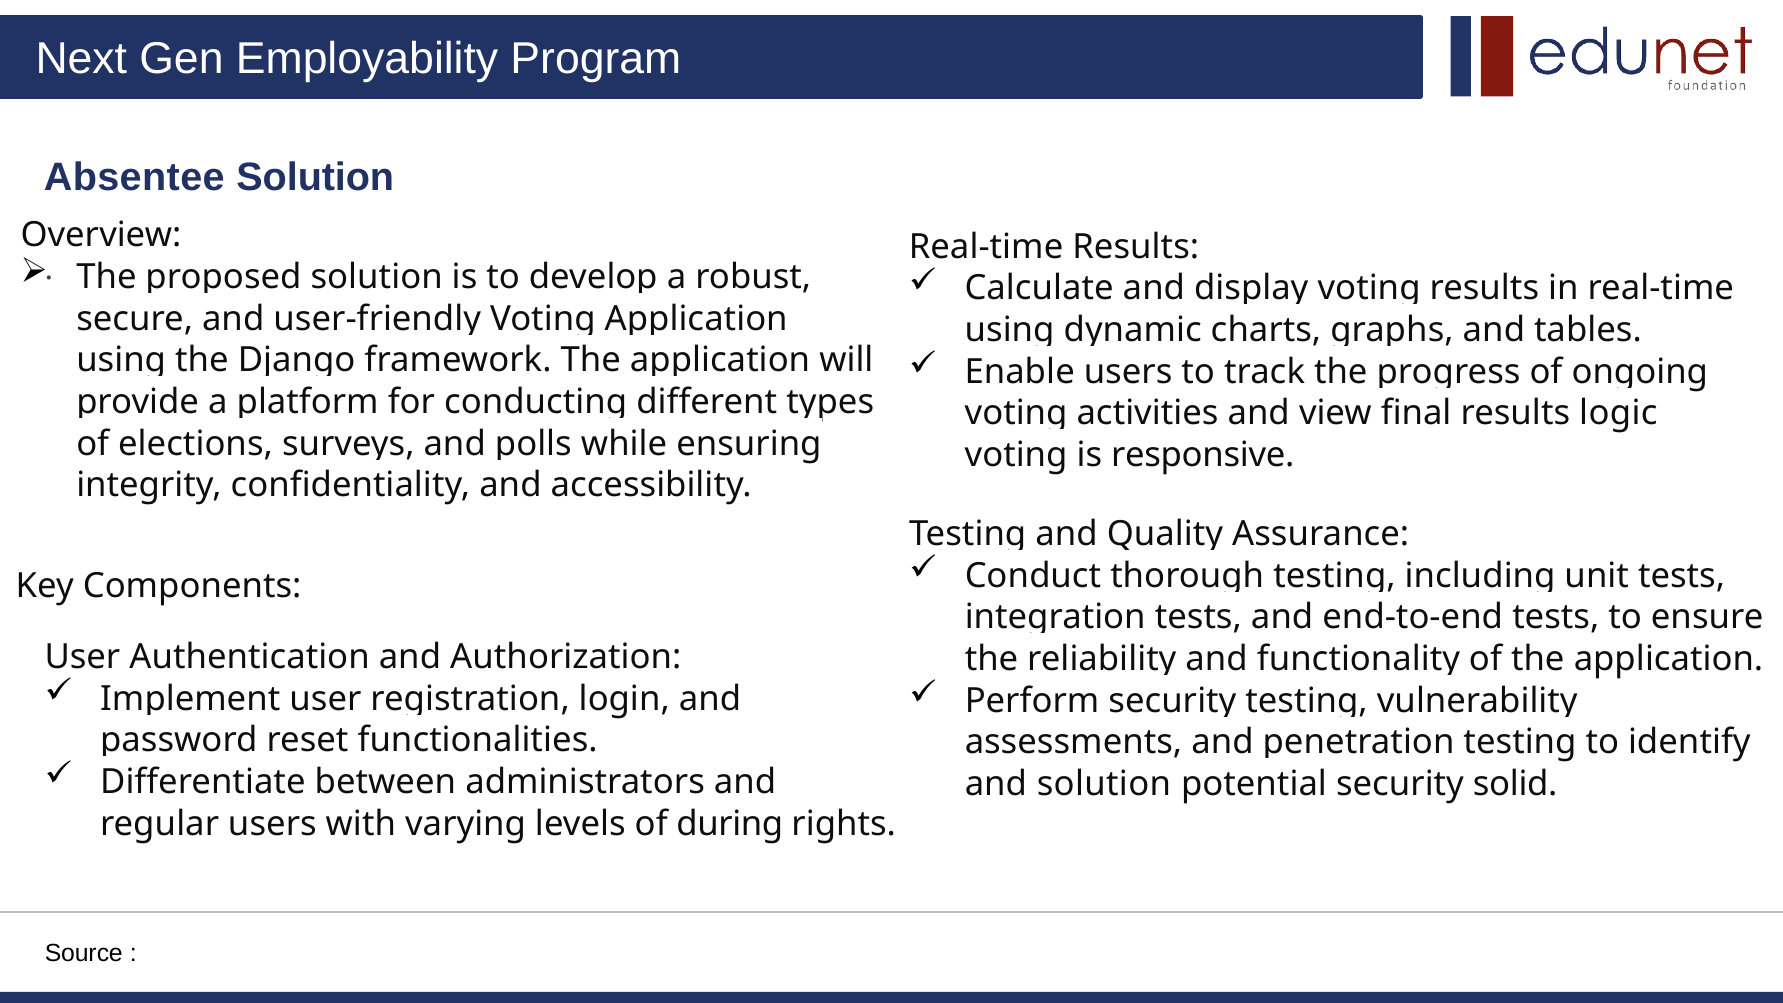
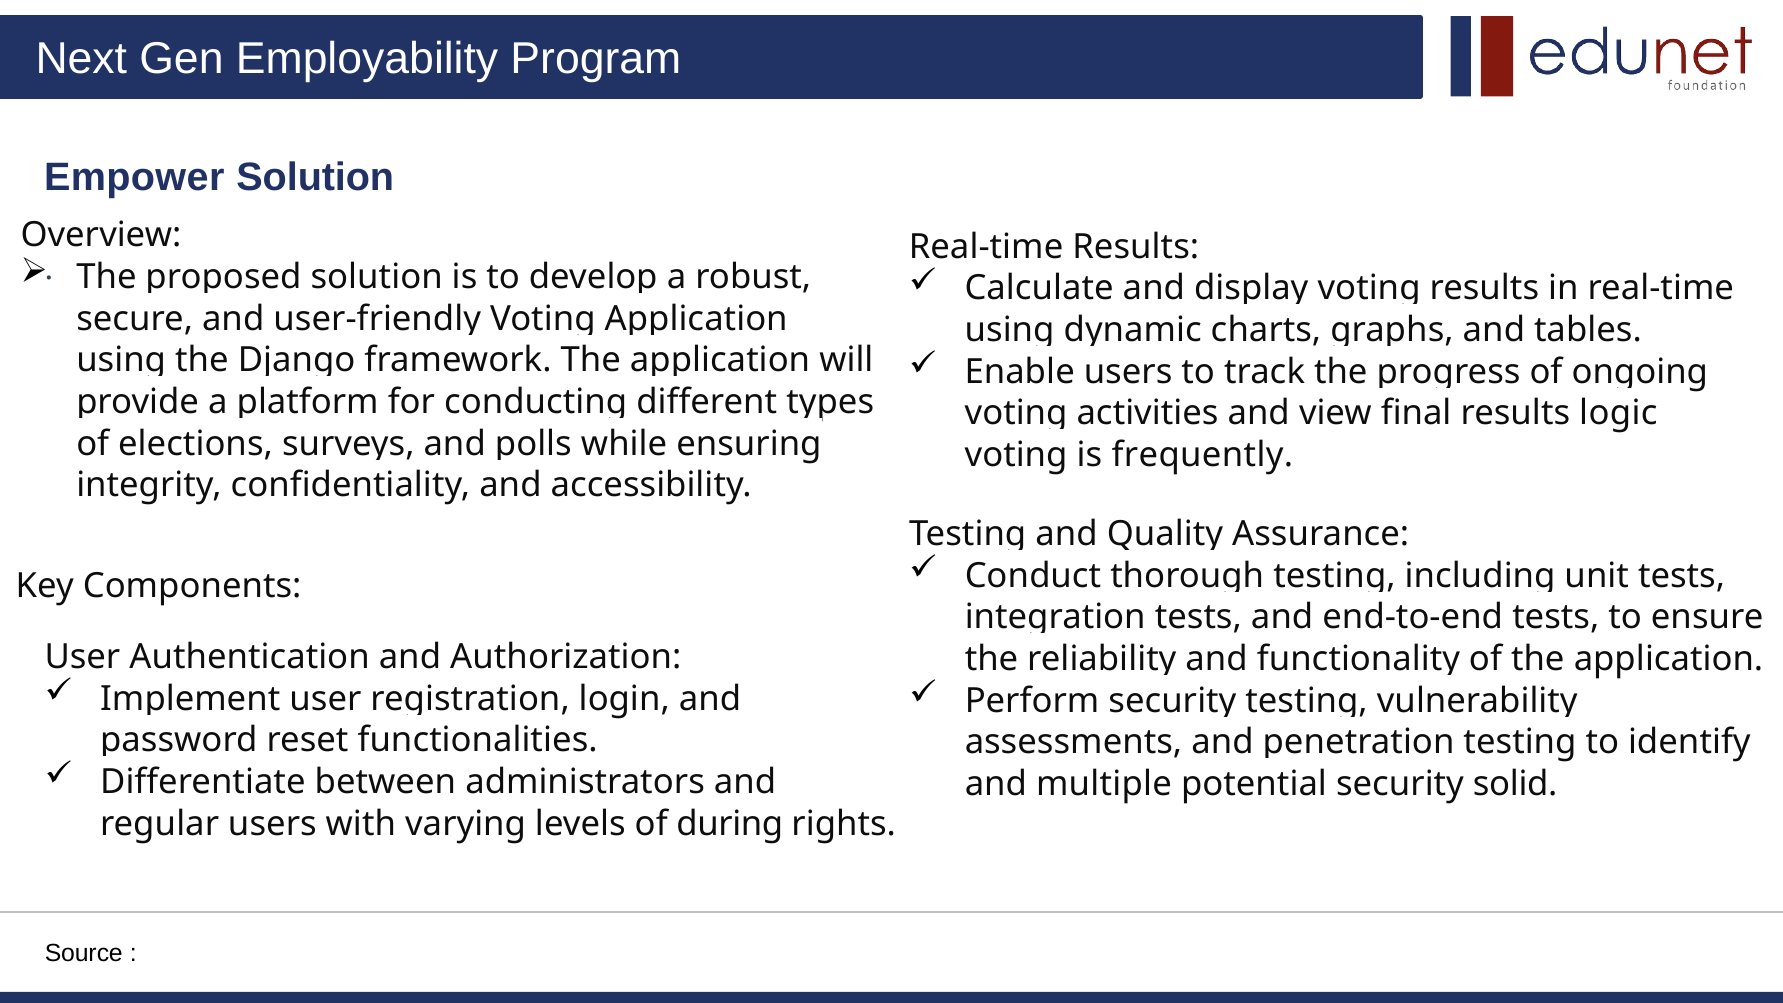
Absentee: Absentee -> Empower (134, 177)
responsive: responsive -> frequently (1202, 455)
and solution: solution -> multiple (1104, 784)
